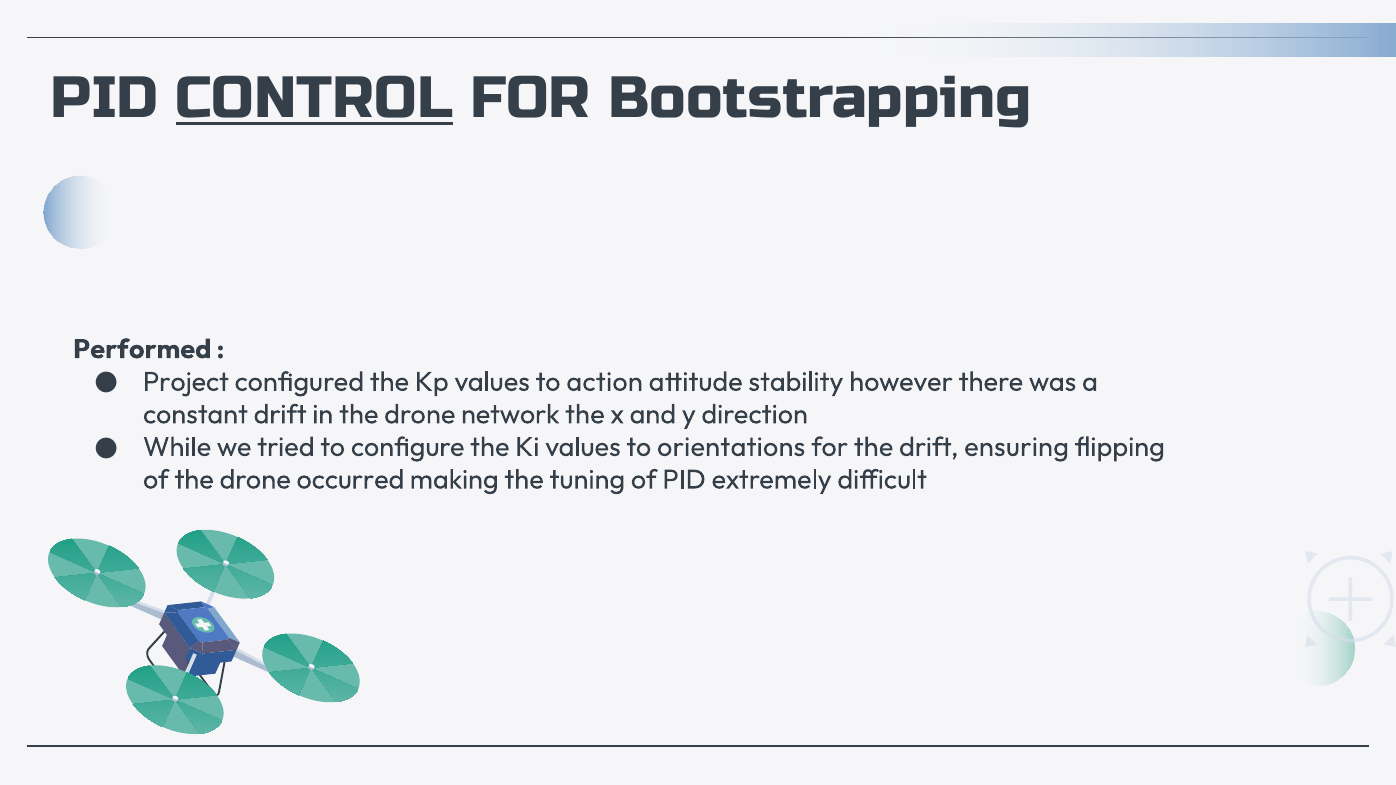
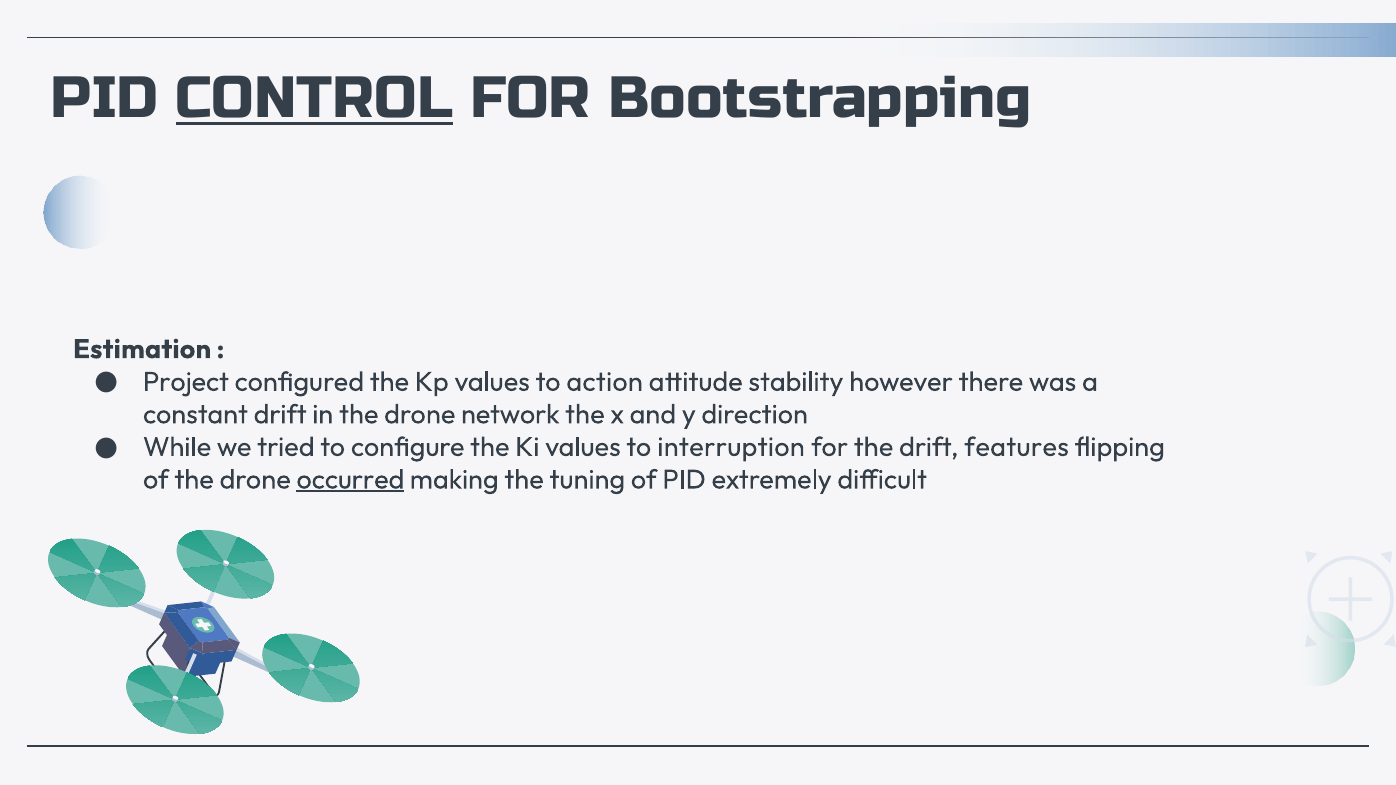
Performed: Performed -> Estimation (142, 349)
orientations: orientations -> interruption (731, 447)
ensuring: ensuring -> features (1017, 447)
occurred underline: none -> present (350, 480)
